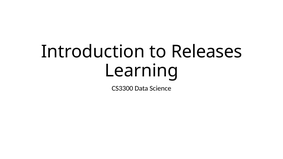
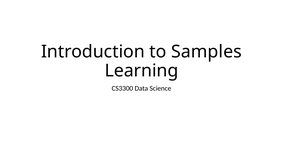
Releases: Releases -> Samples (206, 52)
